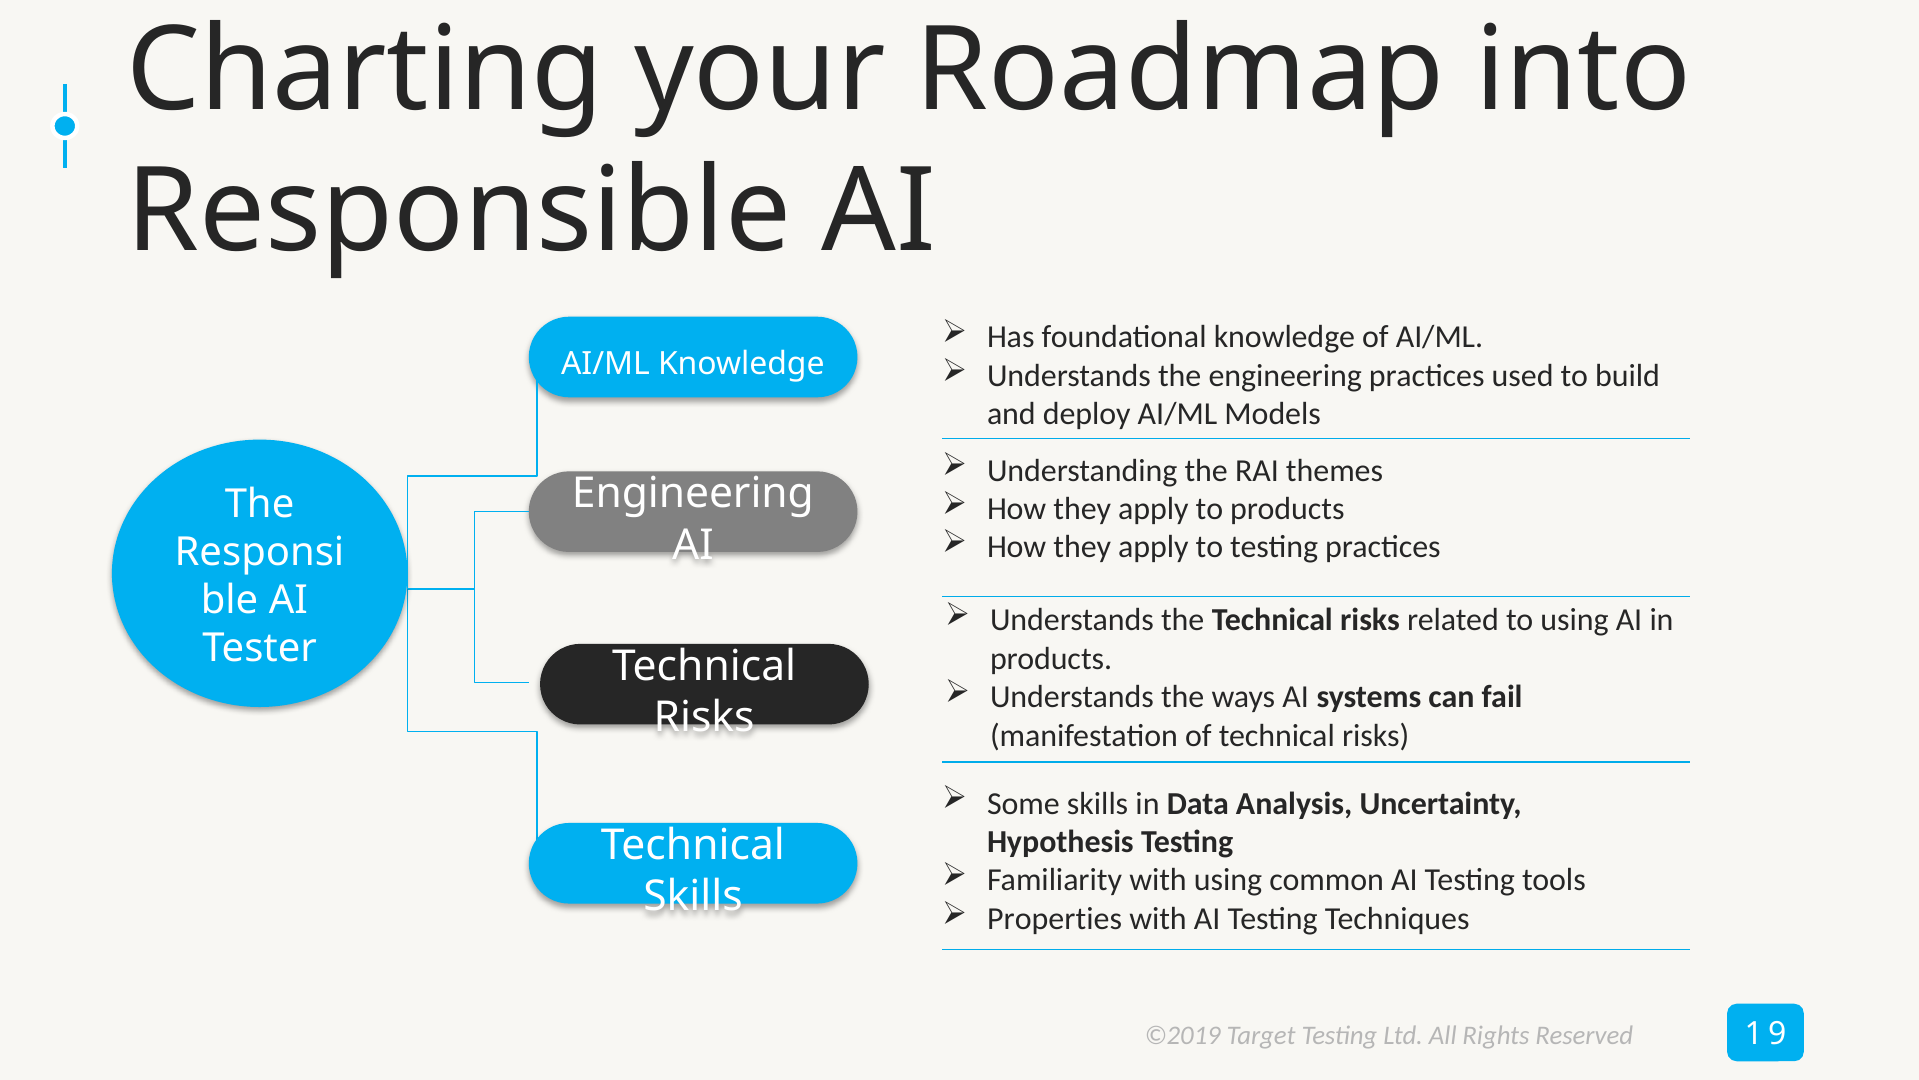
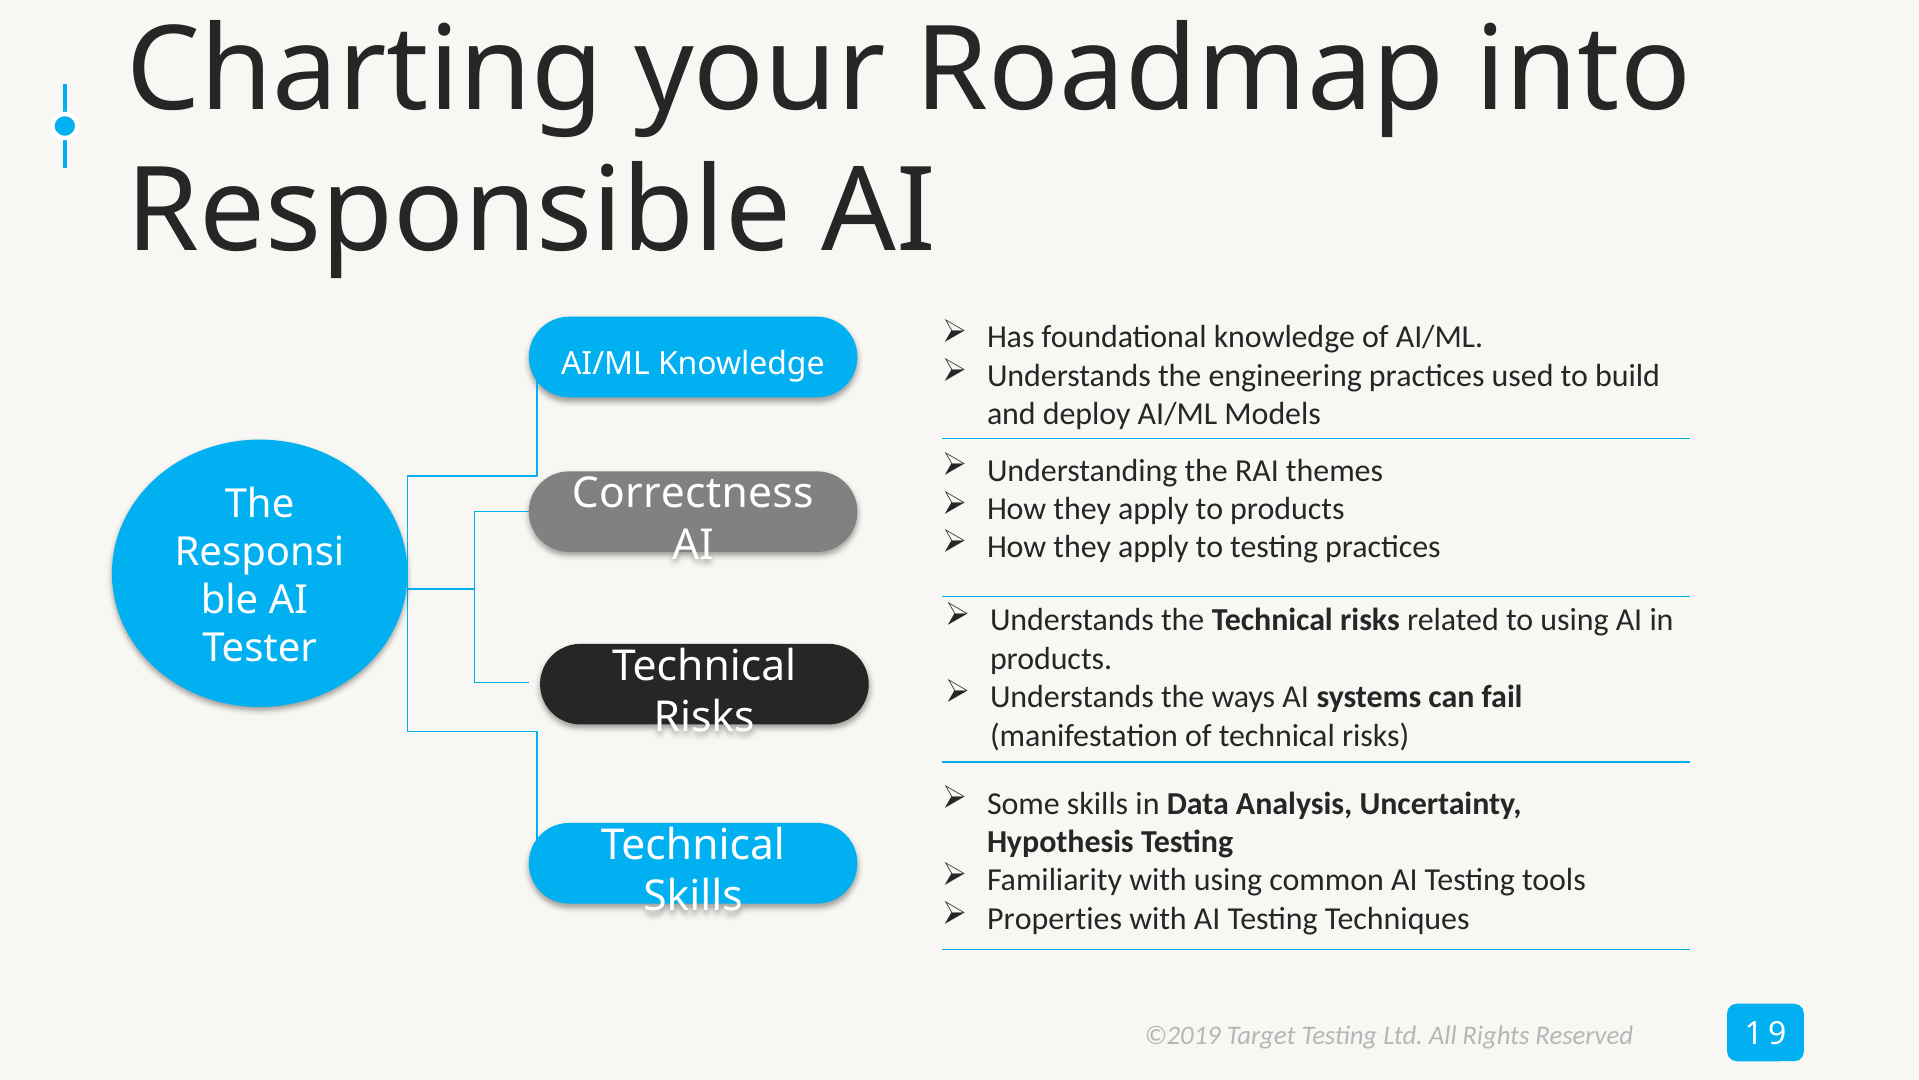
Engineering: Engineering -> Correctness (693, 494)
